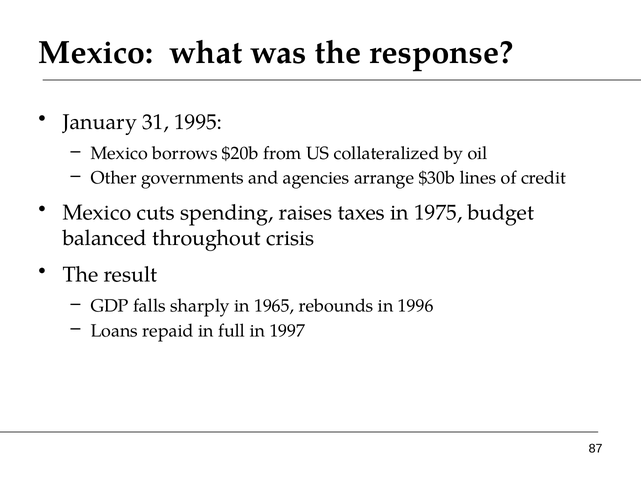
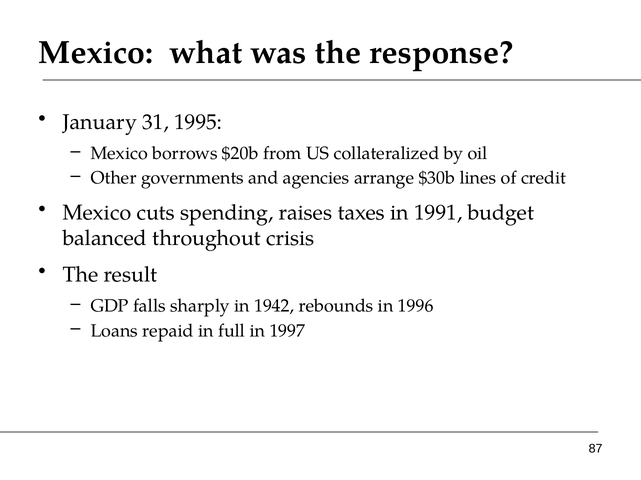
1975: 1975 -> 1991 (438, 213)
1965: 1965 -> 1942 (274, 307)
